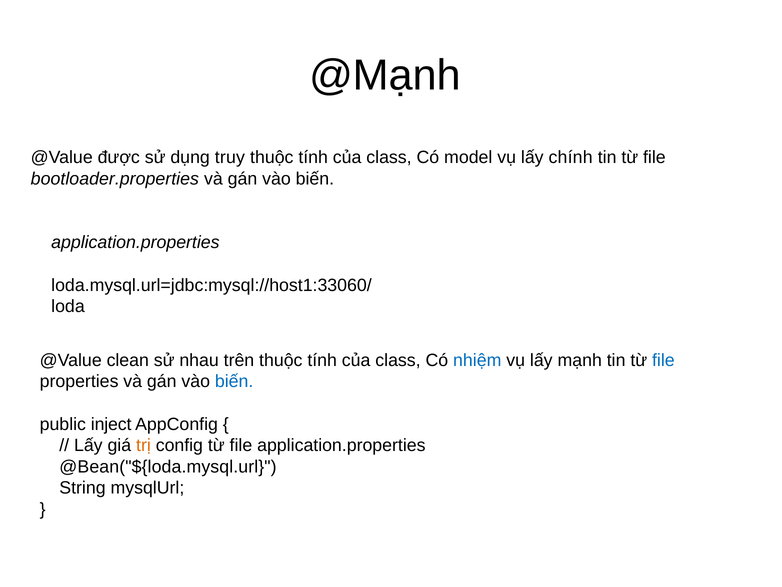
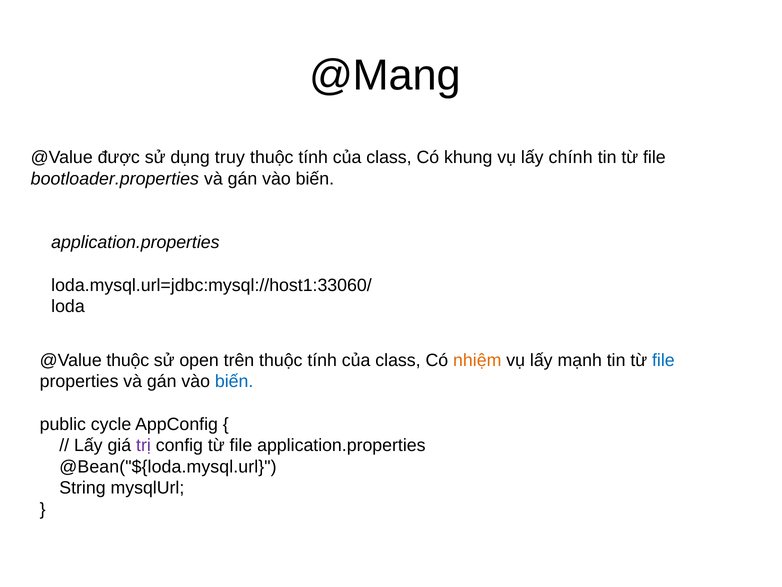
@Mạnh: @Mạnh -> @Mang (385, 75)
model: model -> khung (468, 157)
@Value clean: clean -> thuộc (128, 360)
nhau: nhau -> open (199, 360)
nhiệm colour: blue -> orange (477, 360)
inject: inject -> cycle (111, 424)
trị colour: orange -> purple (144, 445)
